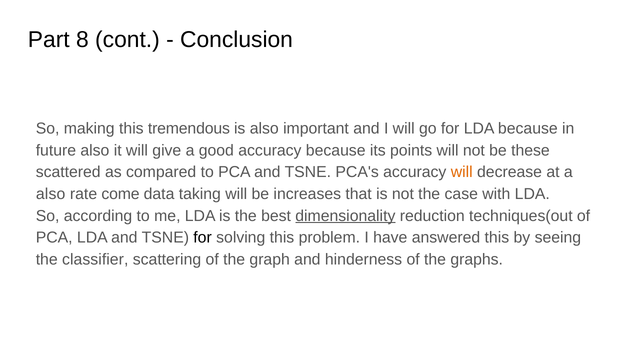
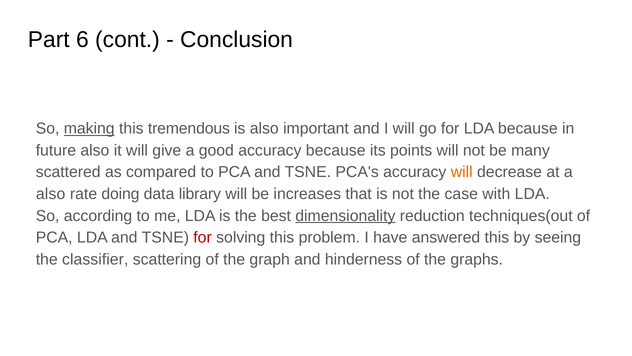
8: 8 -> 6 (82, 40)
making underline: none -> present (89, 128)
these: these -> many (530, 150)
come: come -> doing (120, 194)
taking: taking -> library (200, 194)
for colour: black -> red (203, 237)
